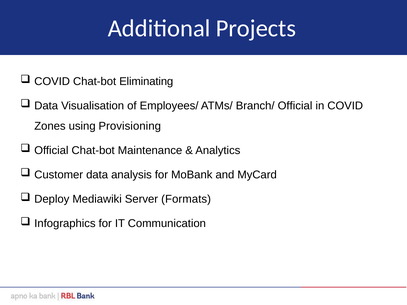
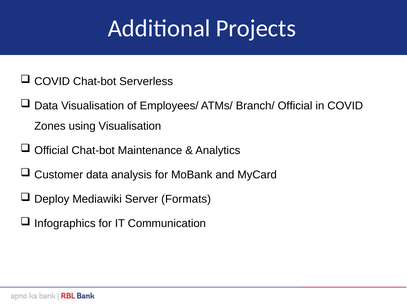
Eliminating: Eliminating -> Serverless (146, 81)
using Provisioning: Provisioning -> Visualisation (130, 126)
